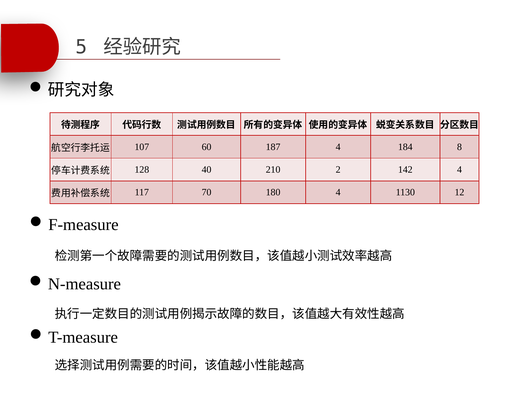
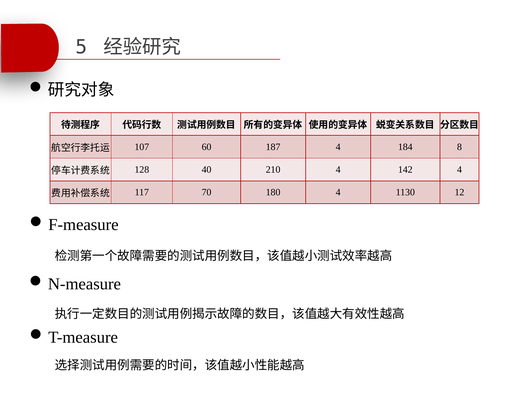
210 2: 2 -> 4 (338, 170)
